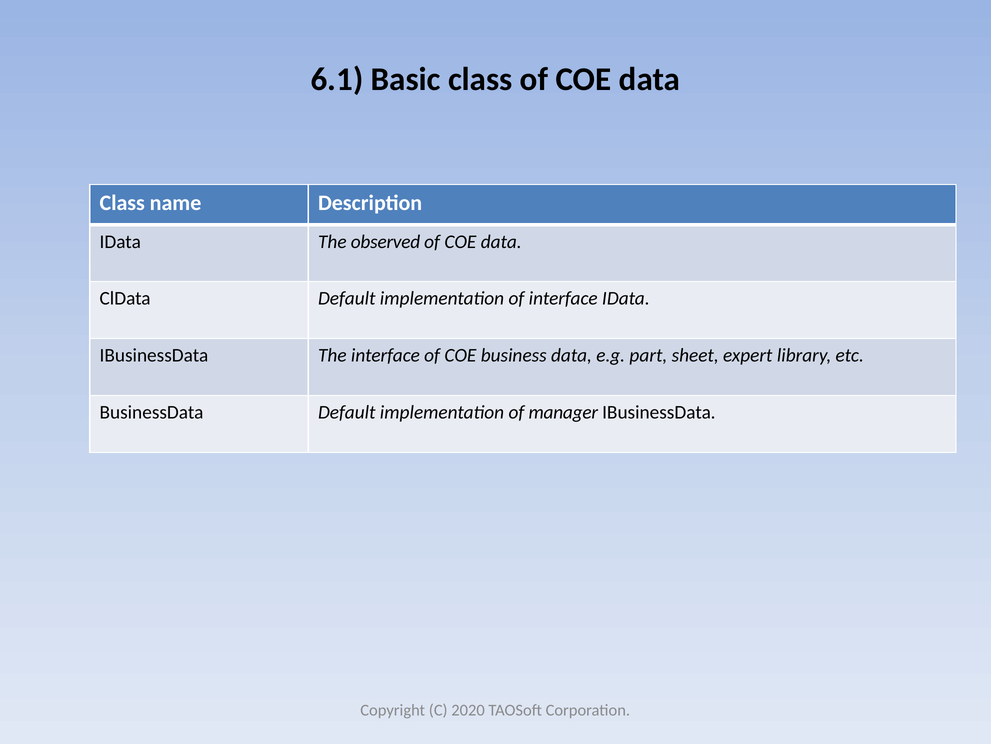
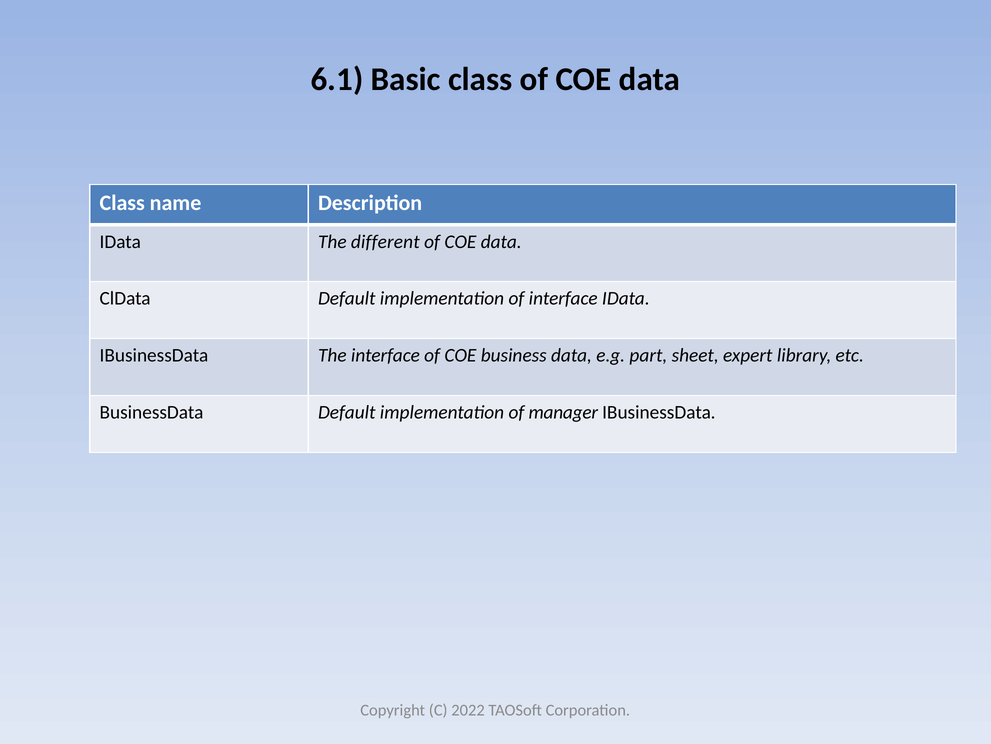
observed: observed -> different (385, 241)
2020: 2020 -> 2022 (468, 710)
